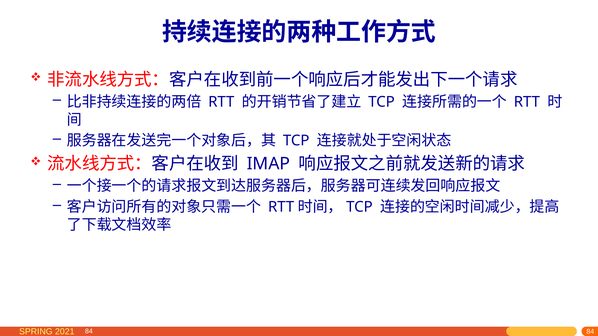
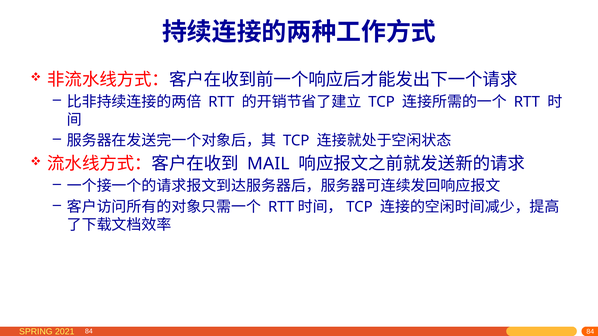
IMAP: IMAP -> MAIL (268, 164)
